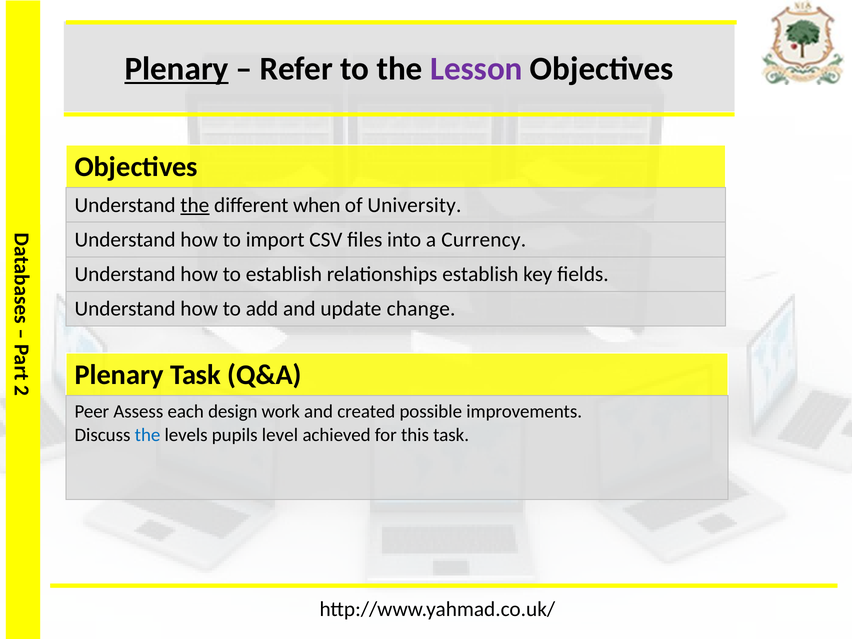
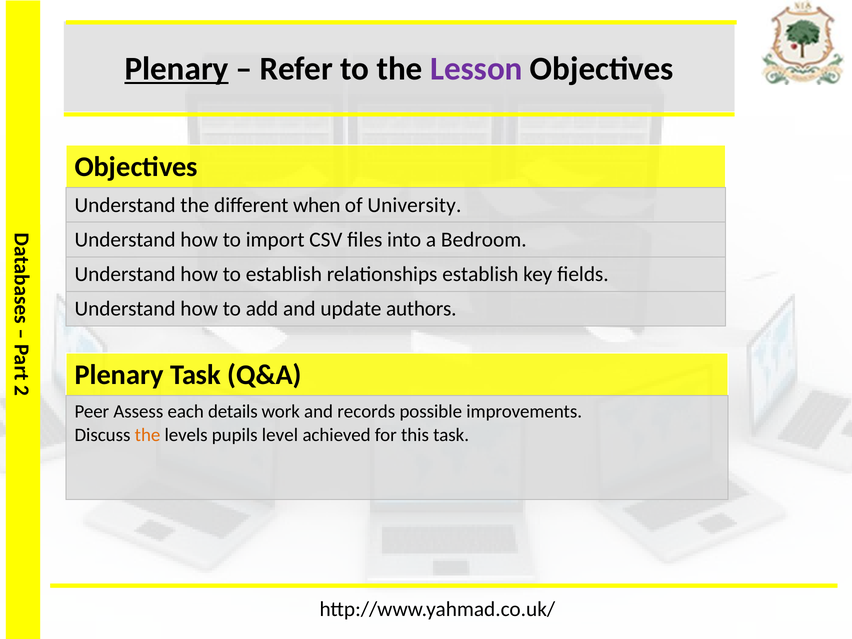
the underline: present -> none (195, 205)
Currency: Currency -> Bedroom (484, 240)
change: change -> authors (421, 309)
design: design -> details (233, 412)
created: created -> records (366, 412)
the colour: blue -> orange (148, 435)
